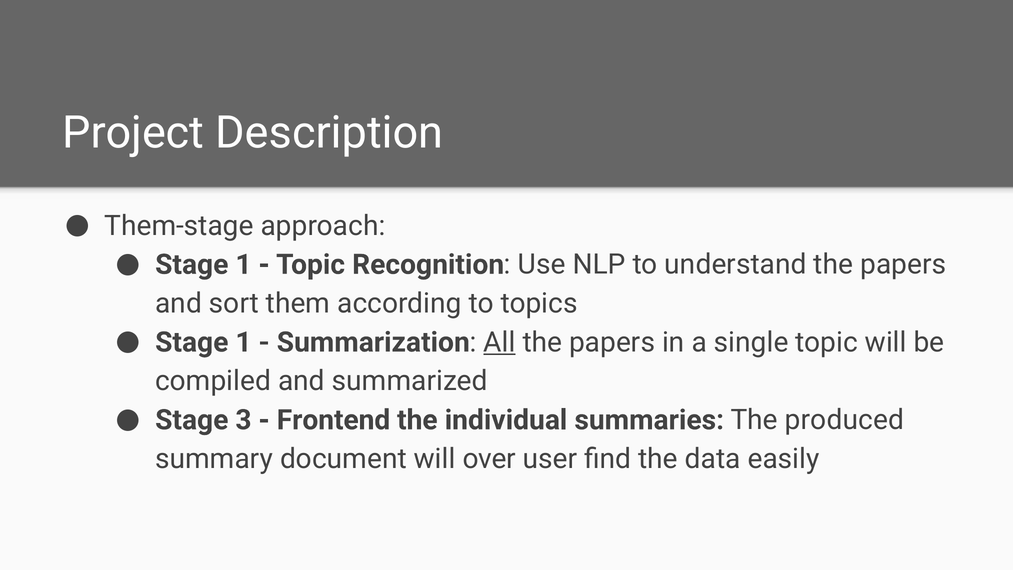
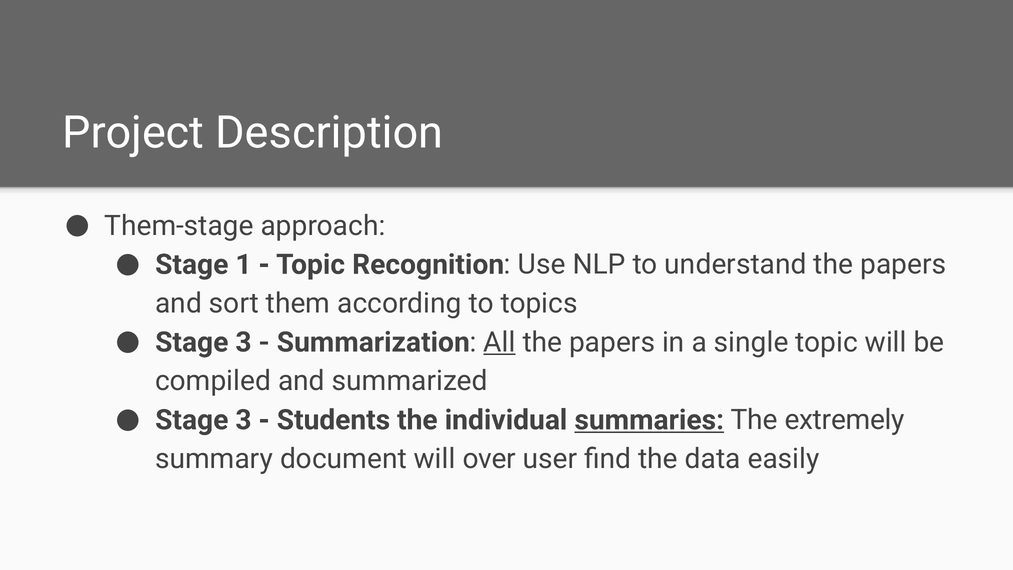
1: 1 -> 3 (243, 342)
Frontend: Frontend -> Students (333, 420)
summaries underline: none -> present (649, 420)
produced: produced -> extremely (845, 420)
